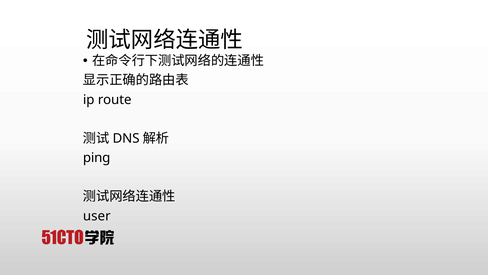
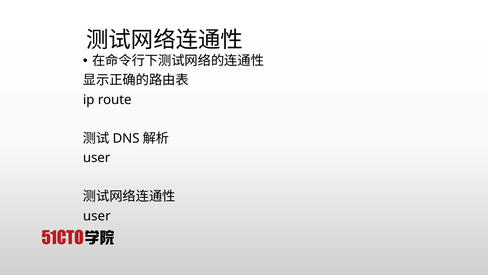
ping: ping -> user (97, 158)
